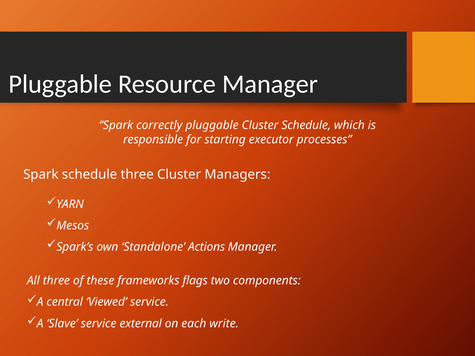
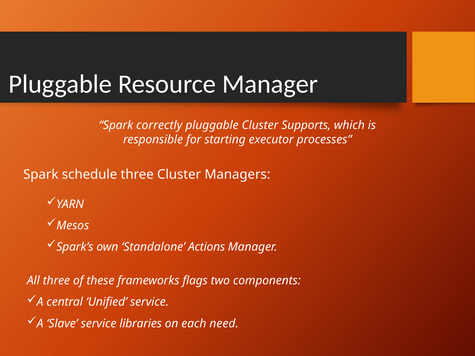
Cluster Schedule: Schedule -> Supports (306, 125)
Viewed: Viewed -> Unified (107, 302)
external: external -> libraries (141, 324)
write: write -> need (224, 324)
